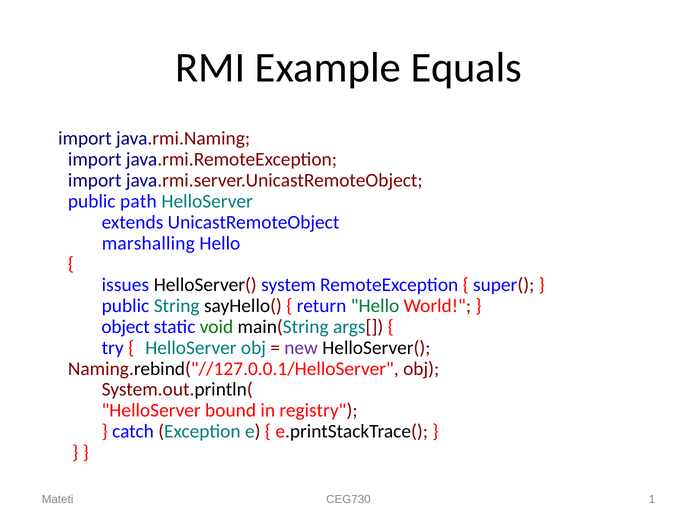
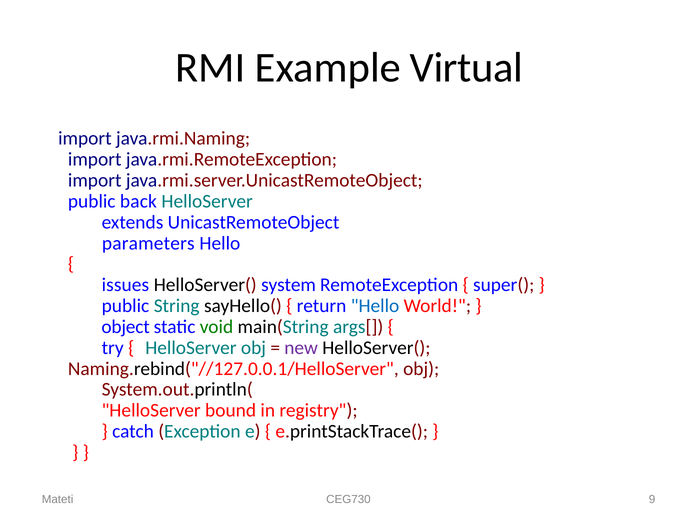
Equals: Equals -> Virtual (466, 67)
path: path -> back (138, 201)
marshalling: marshalling -> parameters (148, 243)
Hello colour: green -> blue (375, 306)
1: 1 -> 9 (652, 499)
